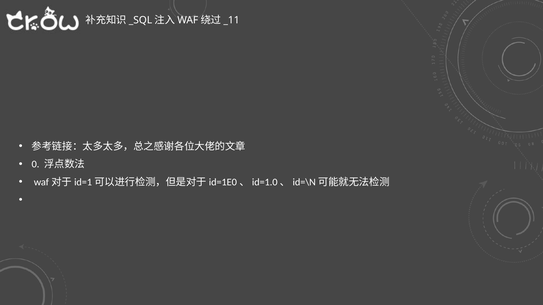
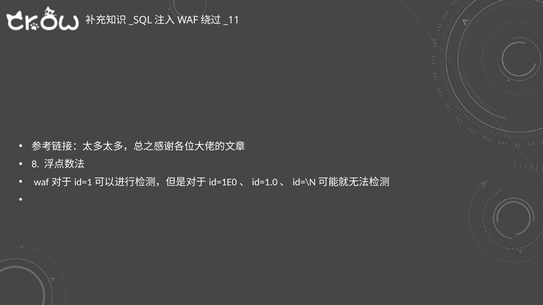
0: 0 -> 8 (35, 165)
